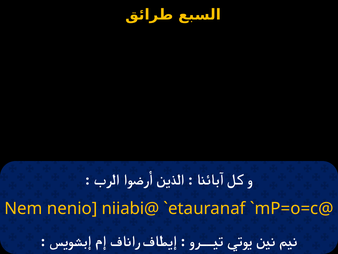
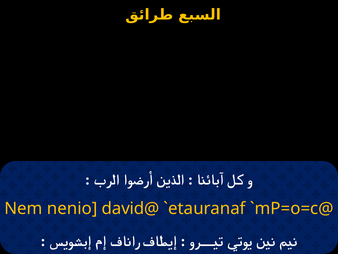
niiabi@: niiabi@ -> david@ (131, 208)
